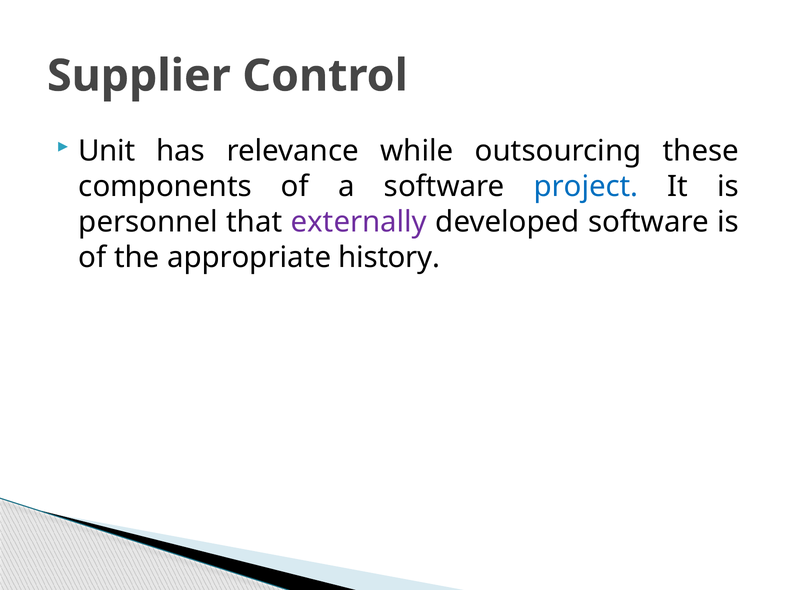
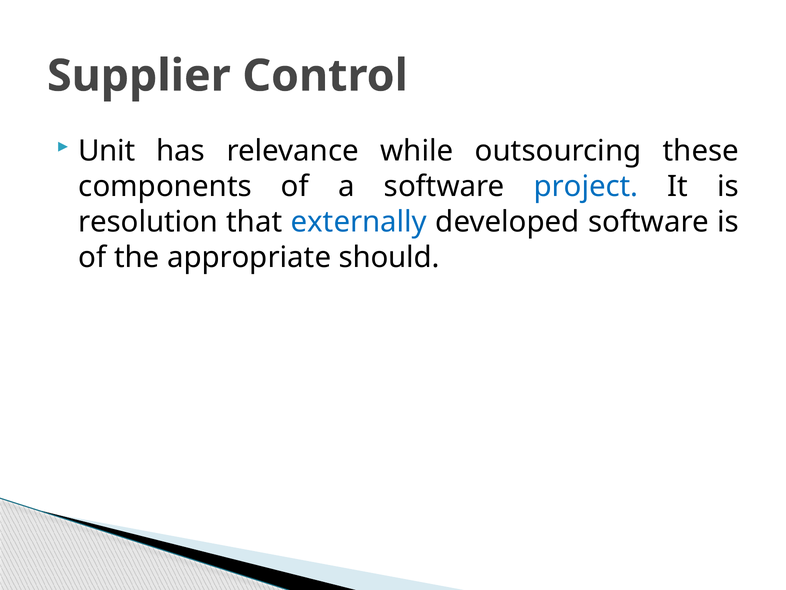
personnel: personnel -> resolution (148, 222)
externally colour: purple -> blue (359, 222)
history: history -> should (389, 257)
